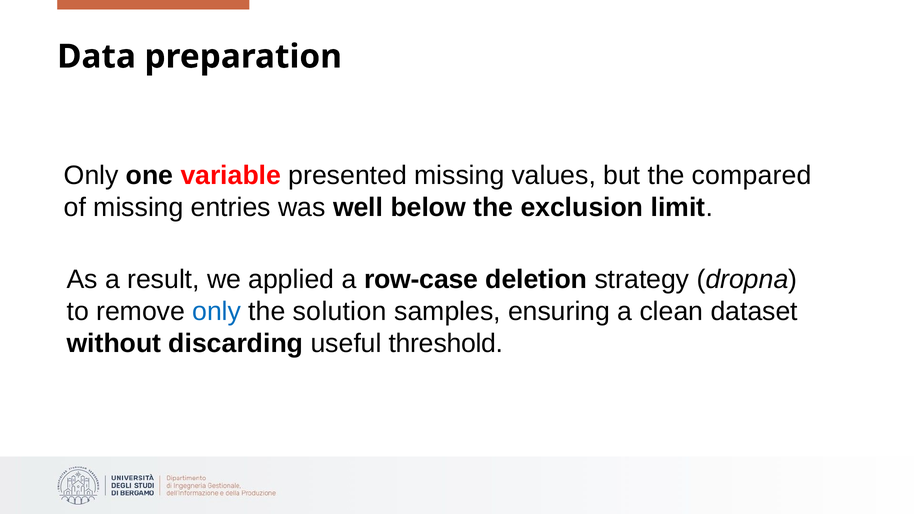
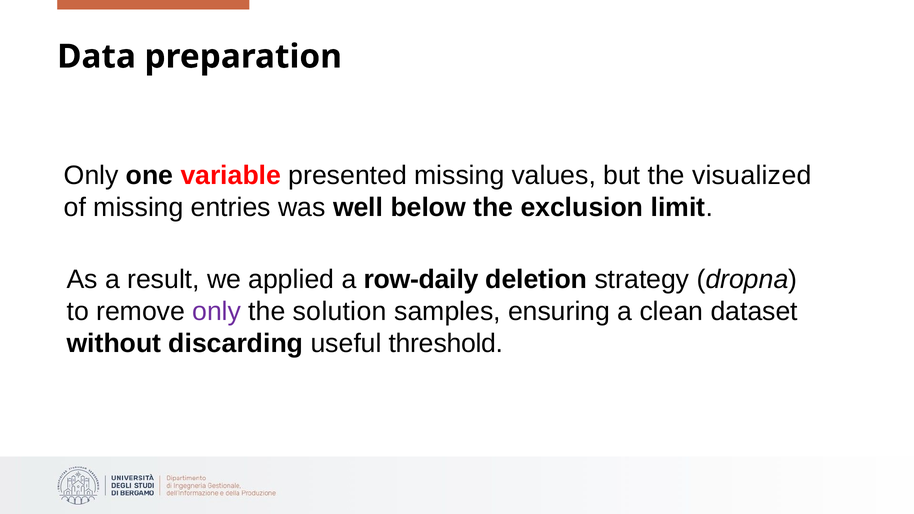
compared: compared -> visualized (752, 175)
row-case: row-case -> row-daily (421, 280)
only colour: blue -> purple (217, 312)
